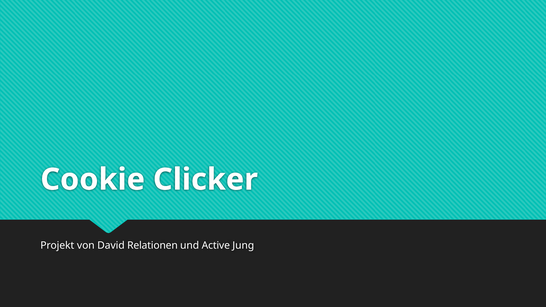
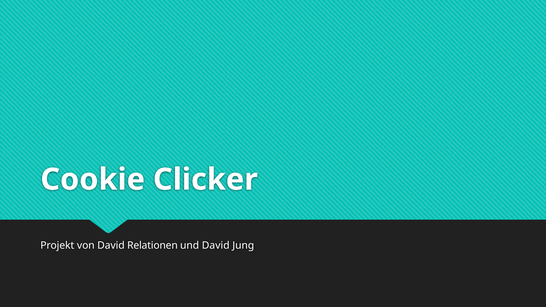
und Active: Active -> David (216, 245)
